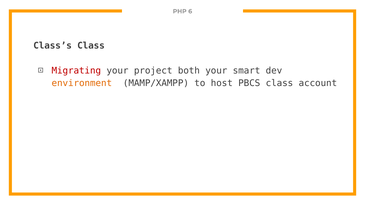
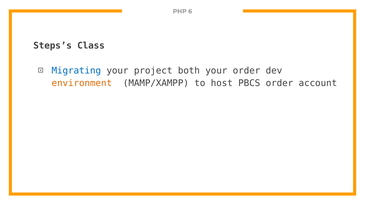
Class’s: Class’s -> Steps’s (53, 46)
Migrating colour: red -> blue (76, 71)
your smart: smart -> order (247, 71)
PBCS class: class -> order (279, 83)
